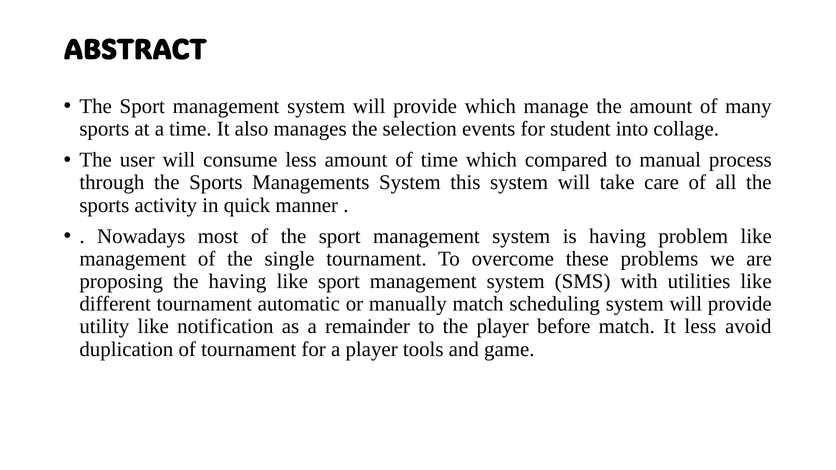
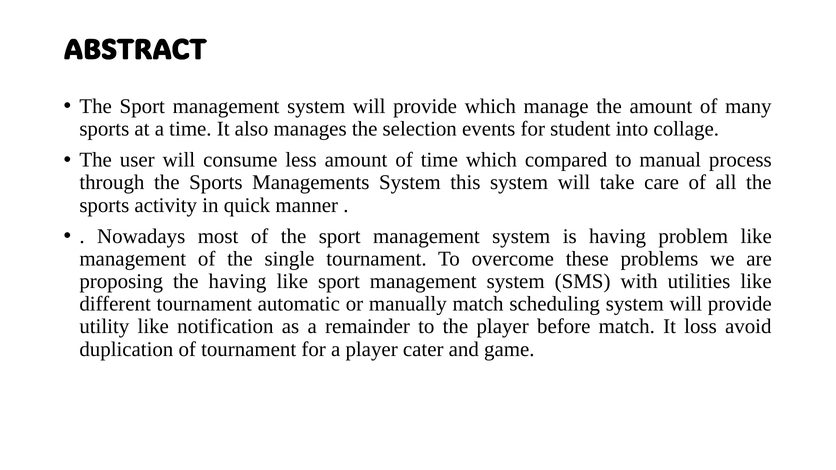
It less: less -> loss (701, 327)
tools: tools -> cater (423, 349)
